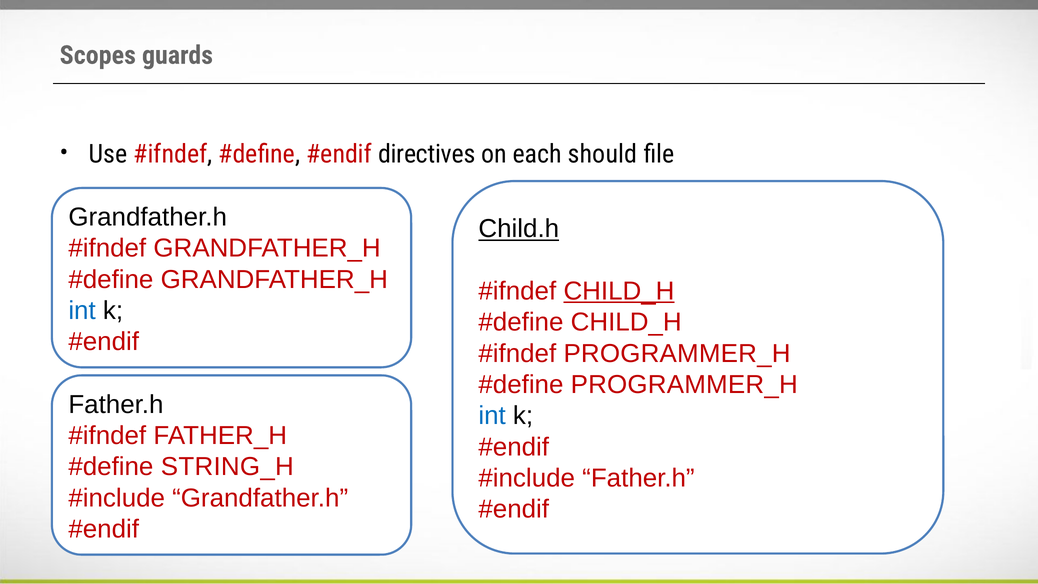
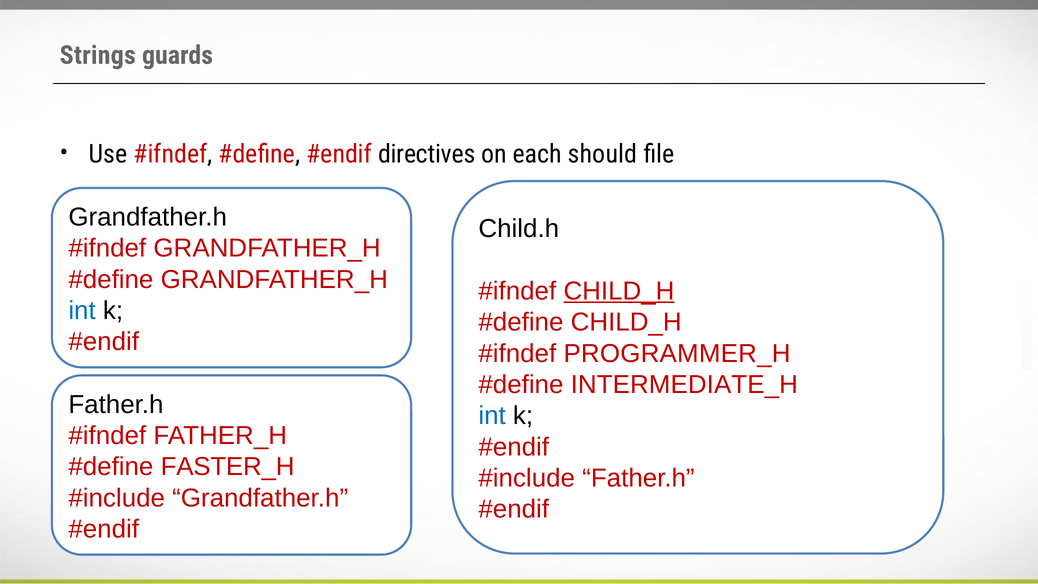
Scopes: Scopes -> Strings (98, 55)
Child.h underline: present -> none (519, 229)
PROGRAMMER_H: PROGRAMMER_H -> INTERMEDIATE_H (684, 385)
STRING_H: STRING_H -> FASTER_H (228, 467)
